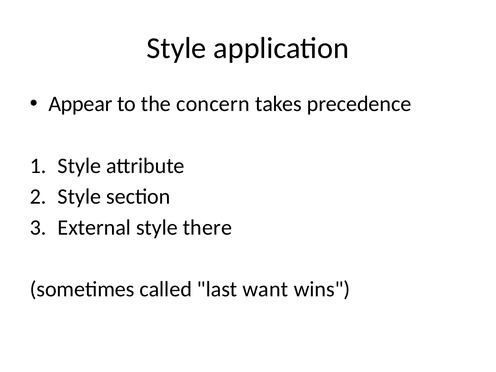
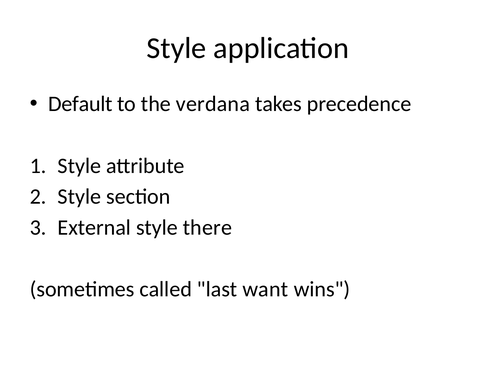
Appear: Appear -> Default (80, 104)
concern: concern -> verdana (213, 104)
